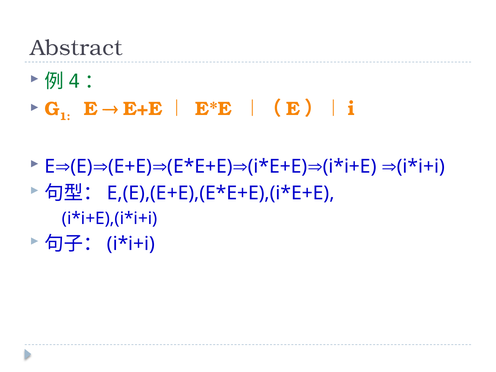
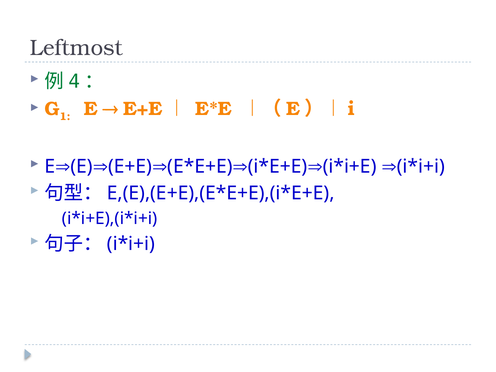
Abstract: Abstract -> Leftmost (76, 48)
